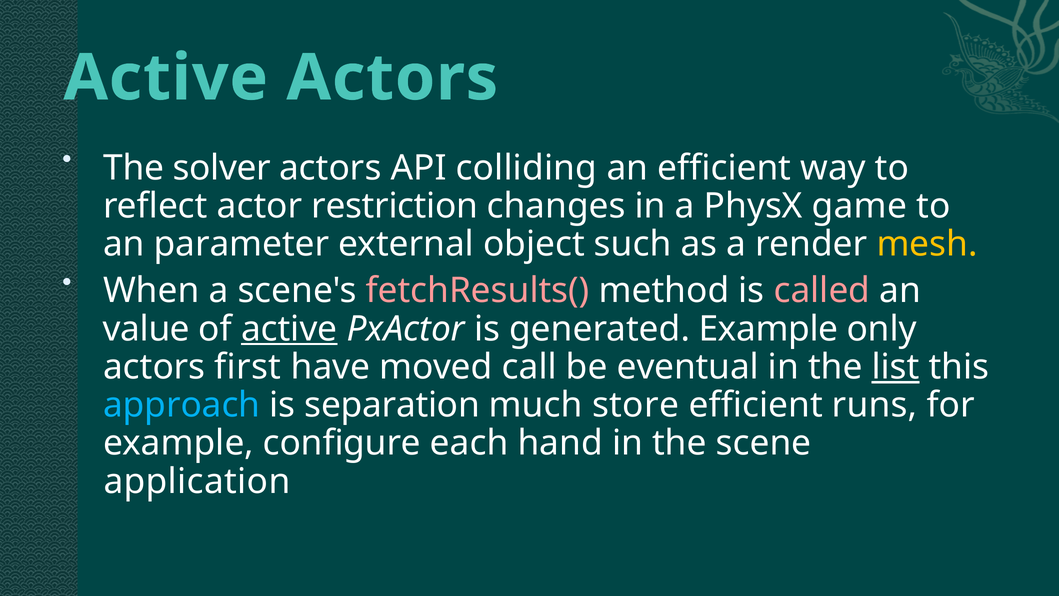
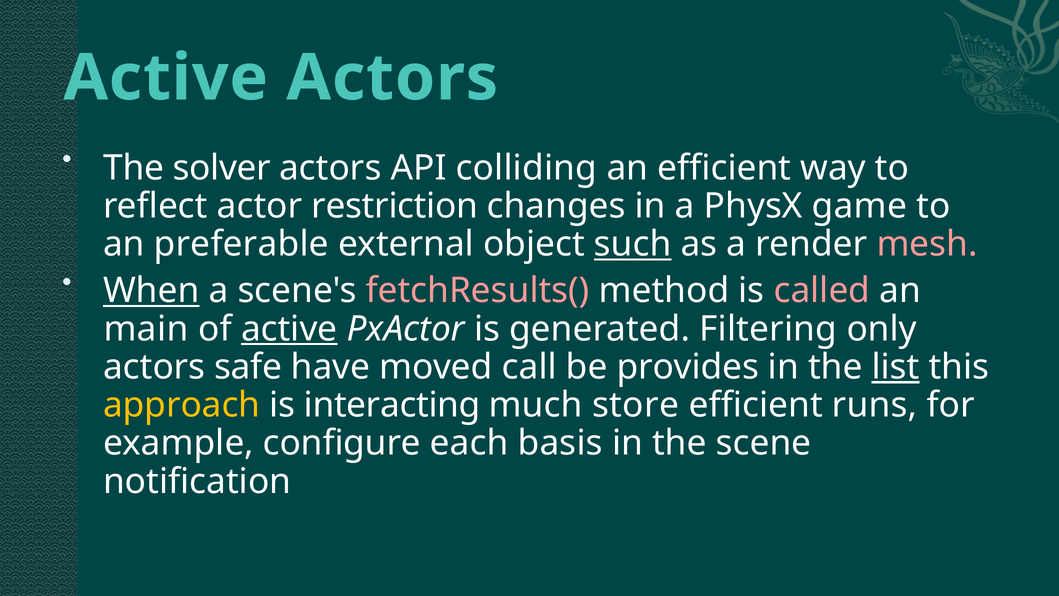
parameter: parameter -> preferable (241, 244)
such underline: none -> present (633, 244)
mesh colour: yellow -> pink (927, 244)
When underline: none -> present (151, 291)
value: value -> main (146, 329)
generated Example: Example -> Filtering (768, 329)
first: first -> safe (248, 367)
eventual: eventual -> provides (688, 367)
approach colour: light blue -> yellow (182, 405)
separation: separation -> interacting (392, 405)
hand: hand -> basis (560, 443)
application: application -> notification (197, 481)
